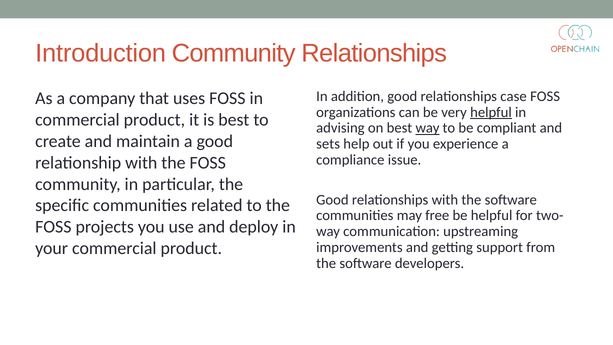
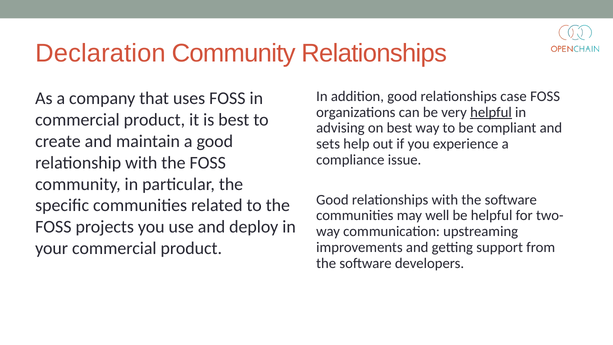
Introduction: Introduction -> Declaration (100, 54)
way underline: present -> none (428, 128)
free: free -> well (437, 215)
